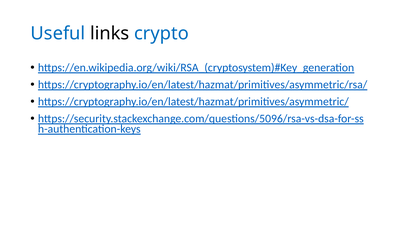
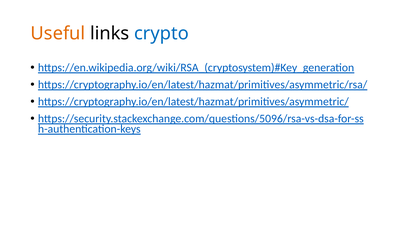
Useful colour: blue -> orange (58, 34)
